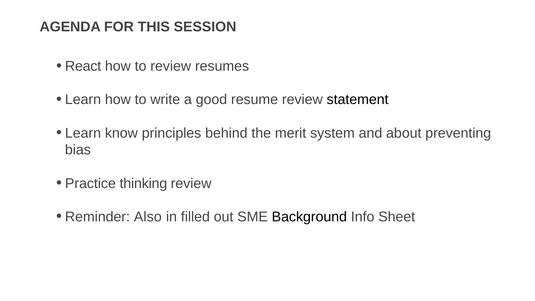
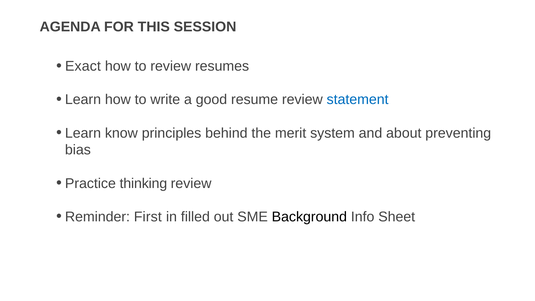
React: React -> Exact (83, 66)
statement colour: black -> blue (358, 100)
Also: Also -> First (148, 217)
